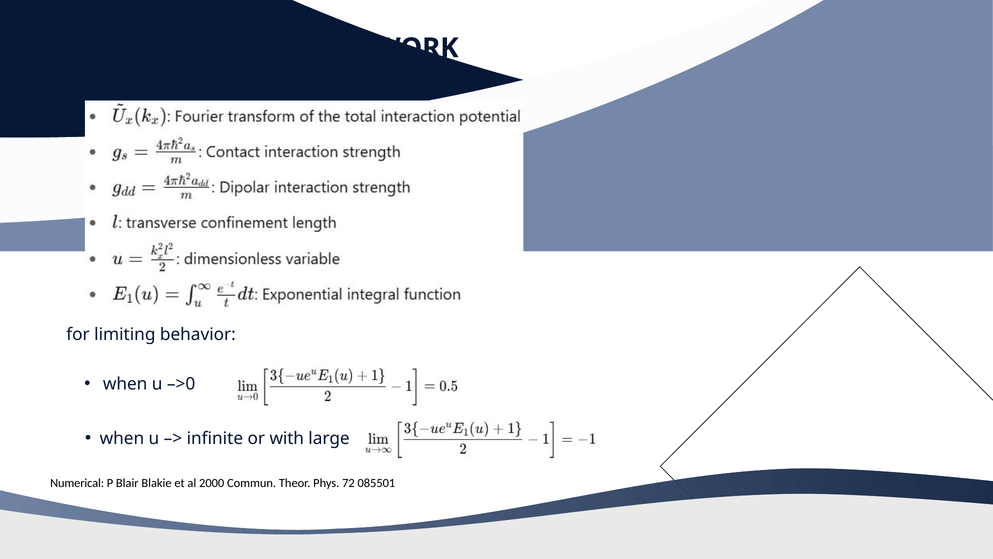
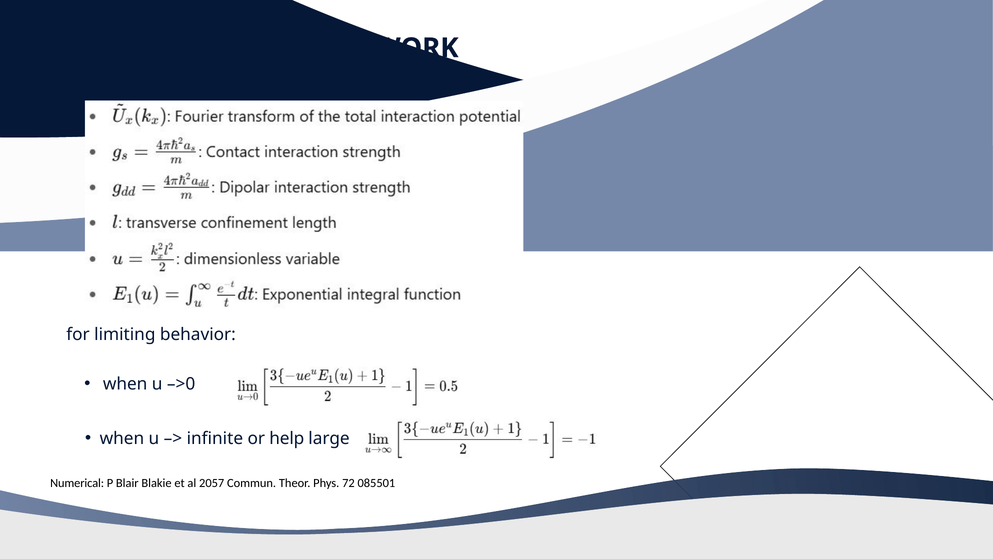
with: with -> help (287, 438)
2000: 2000 -> 2057 (212, 483)
